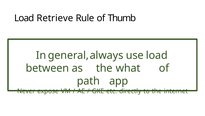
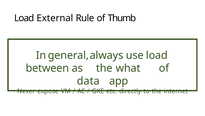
Retrieve: Retrieve -> External (55, 18)
path: path -> data (88, 81)
